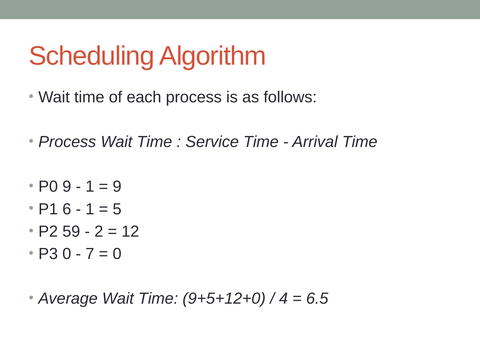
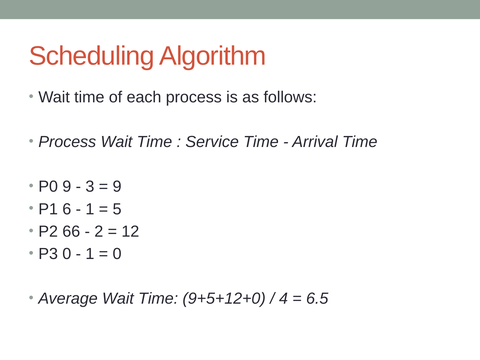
1: 1 -> 3 (90, 187)
59: 59 -> 66 (71, 231)
7: 7 -> 1 (90, 254)
